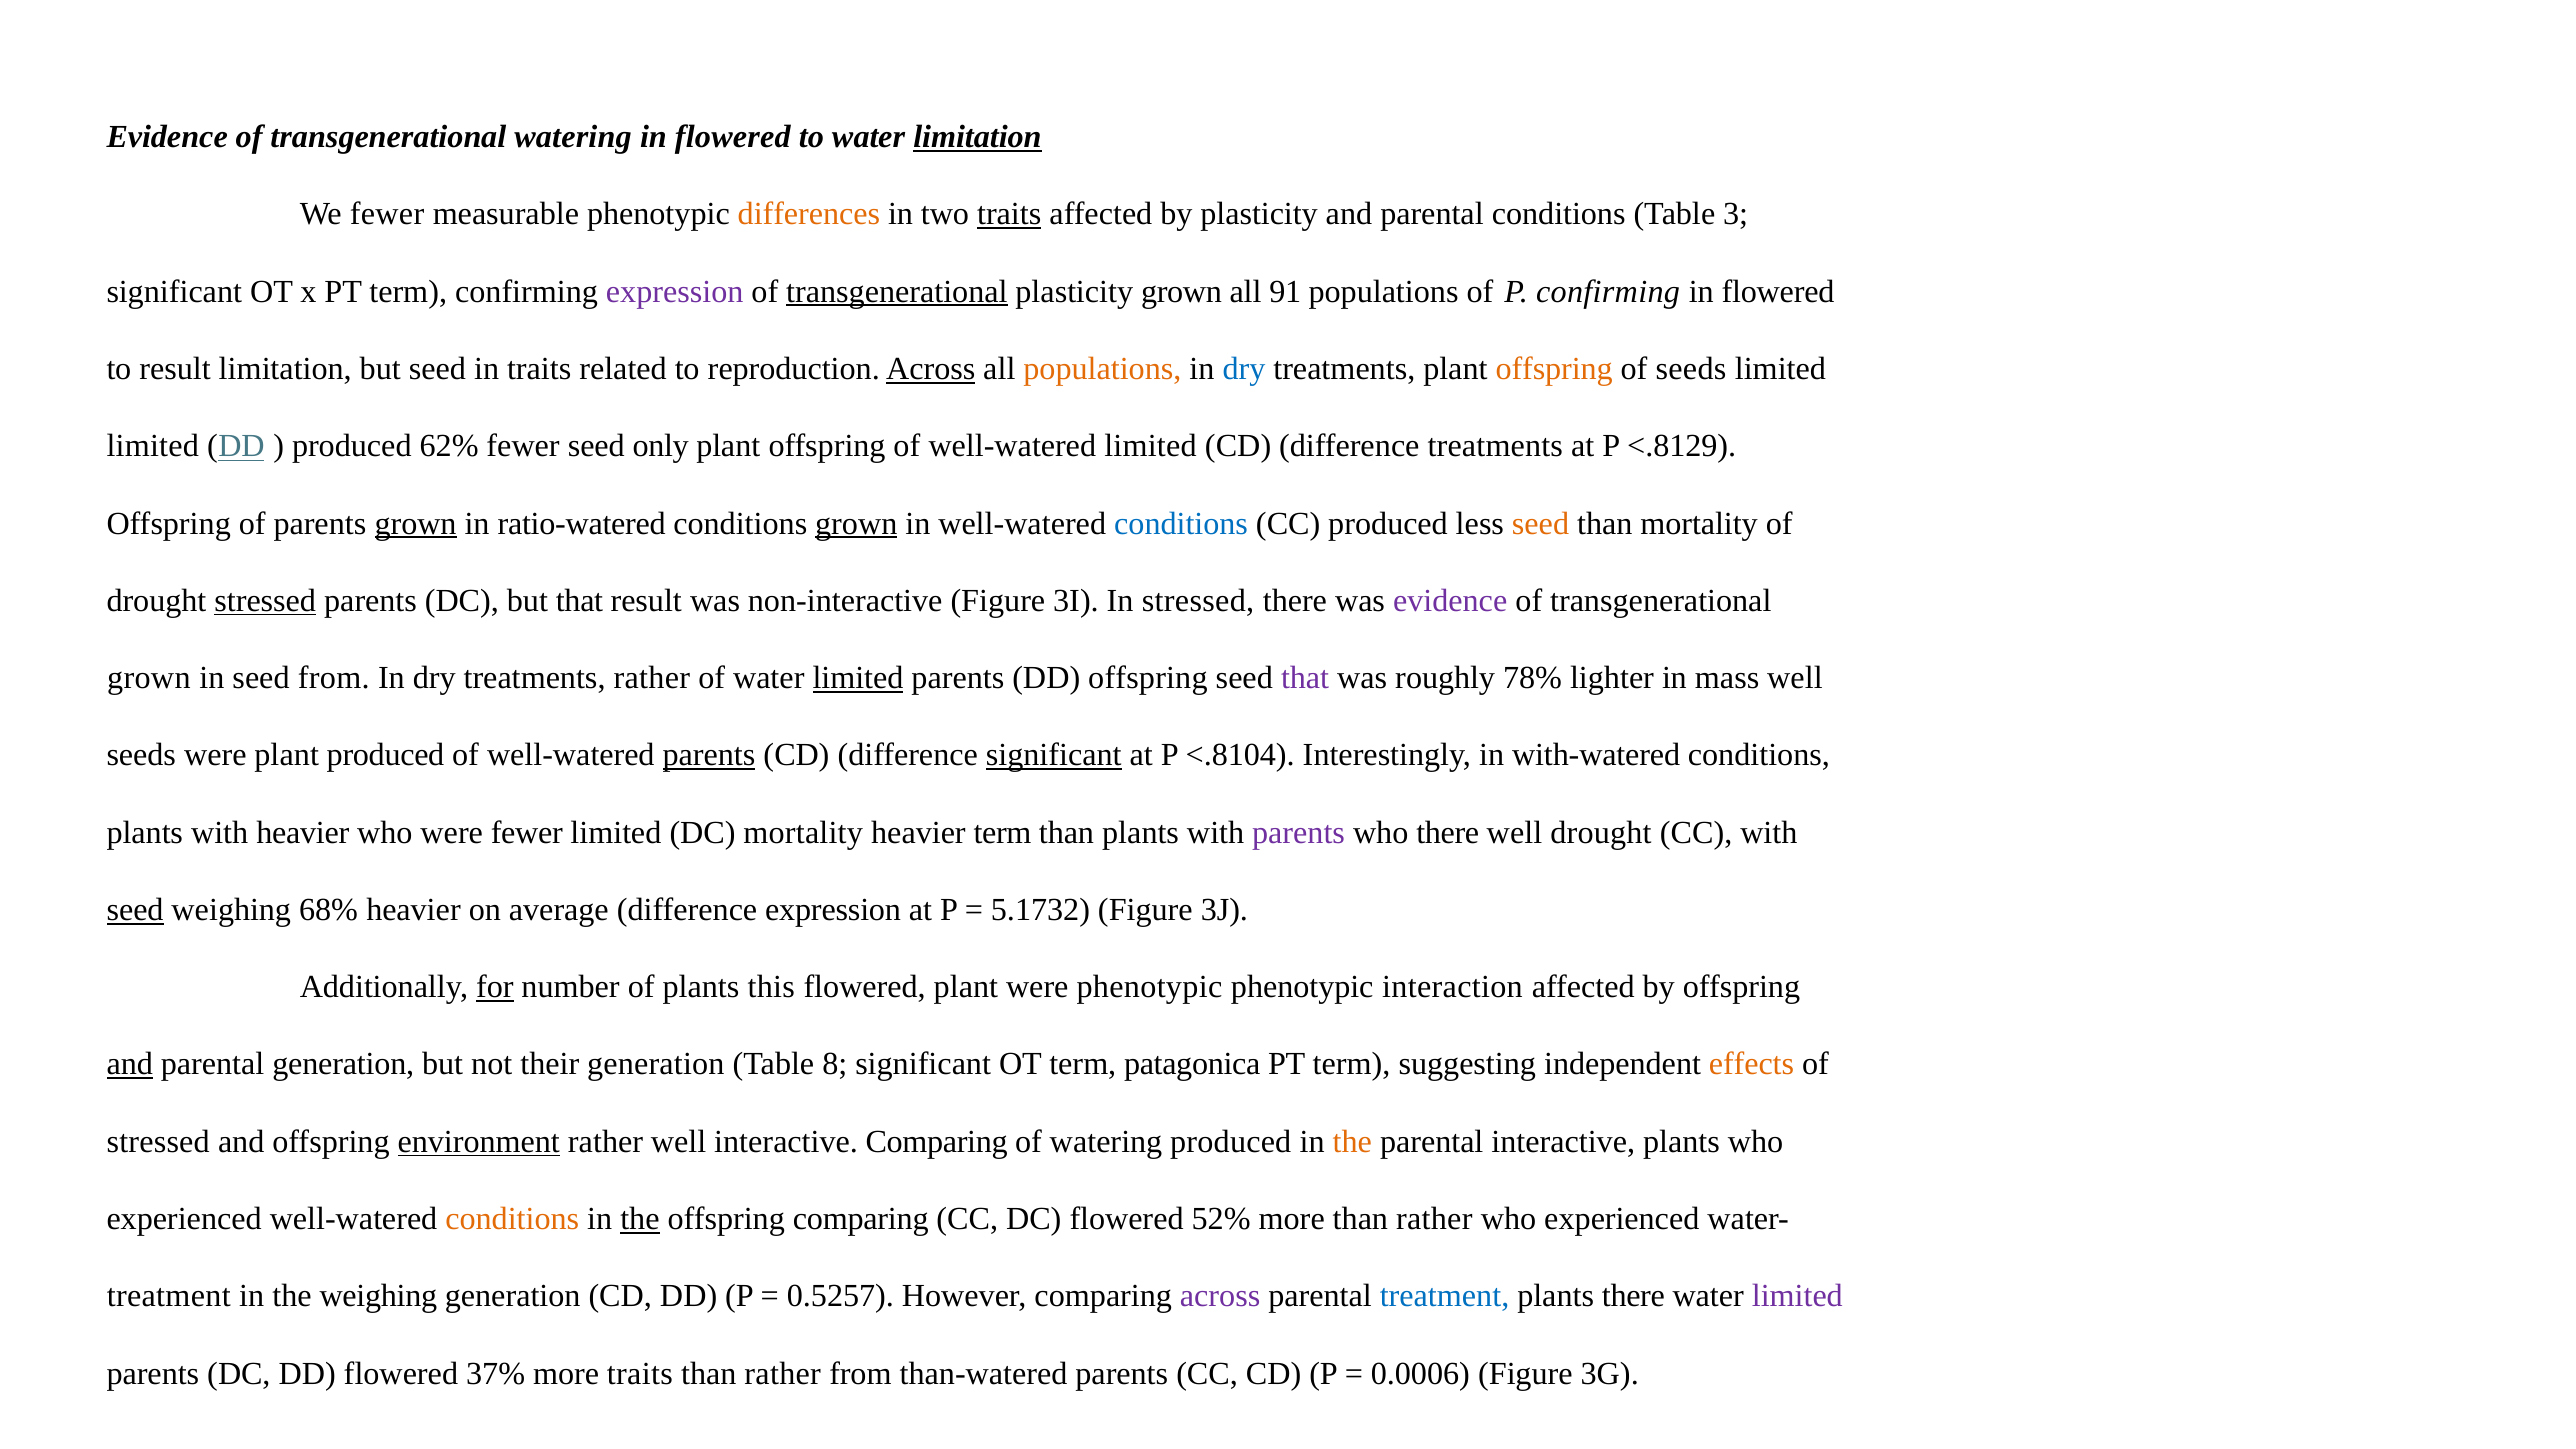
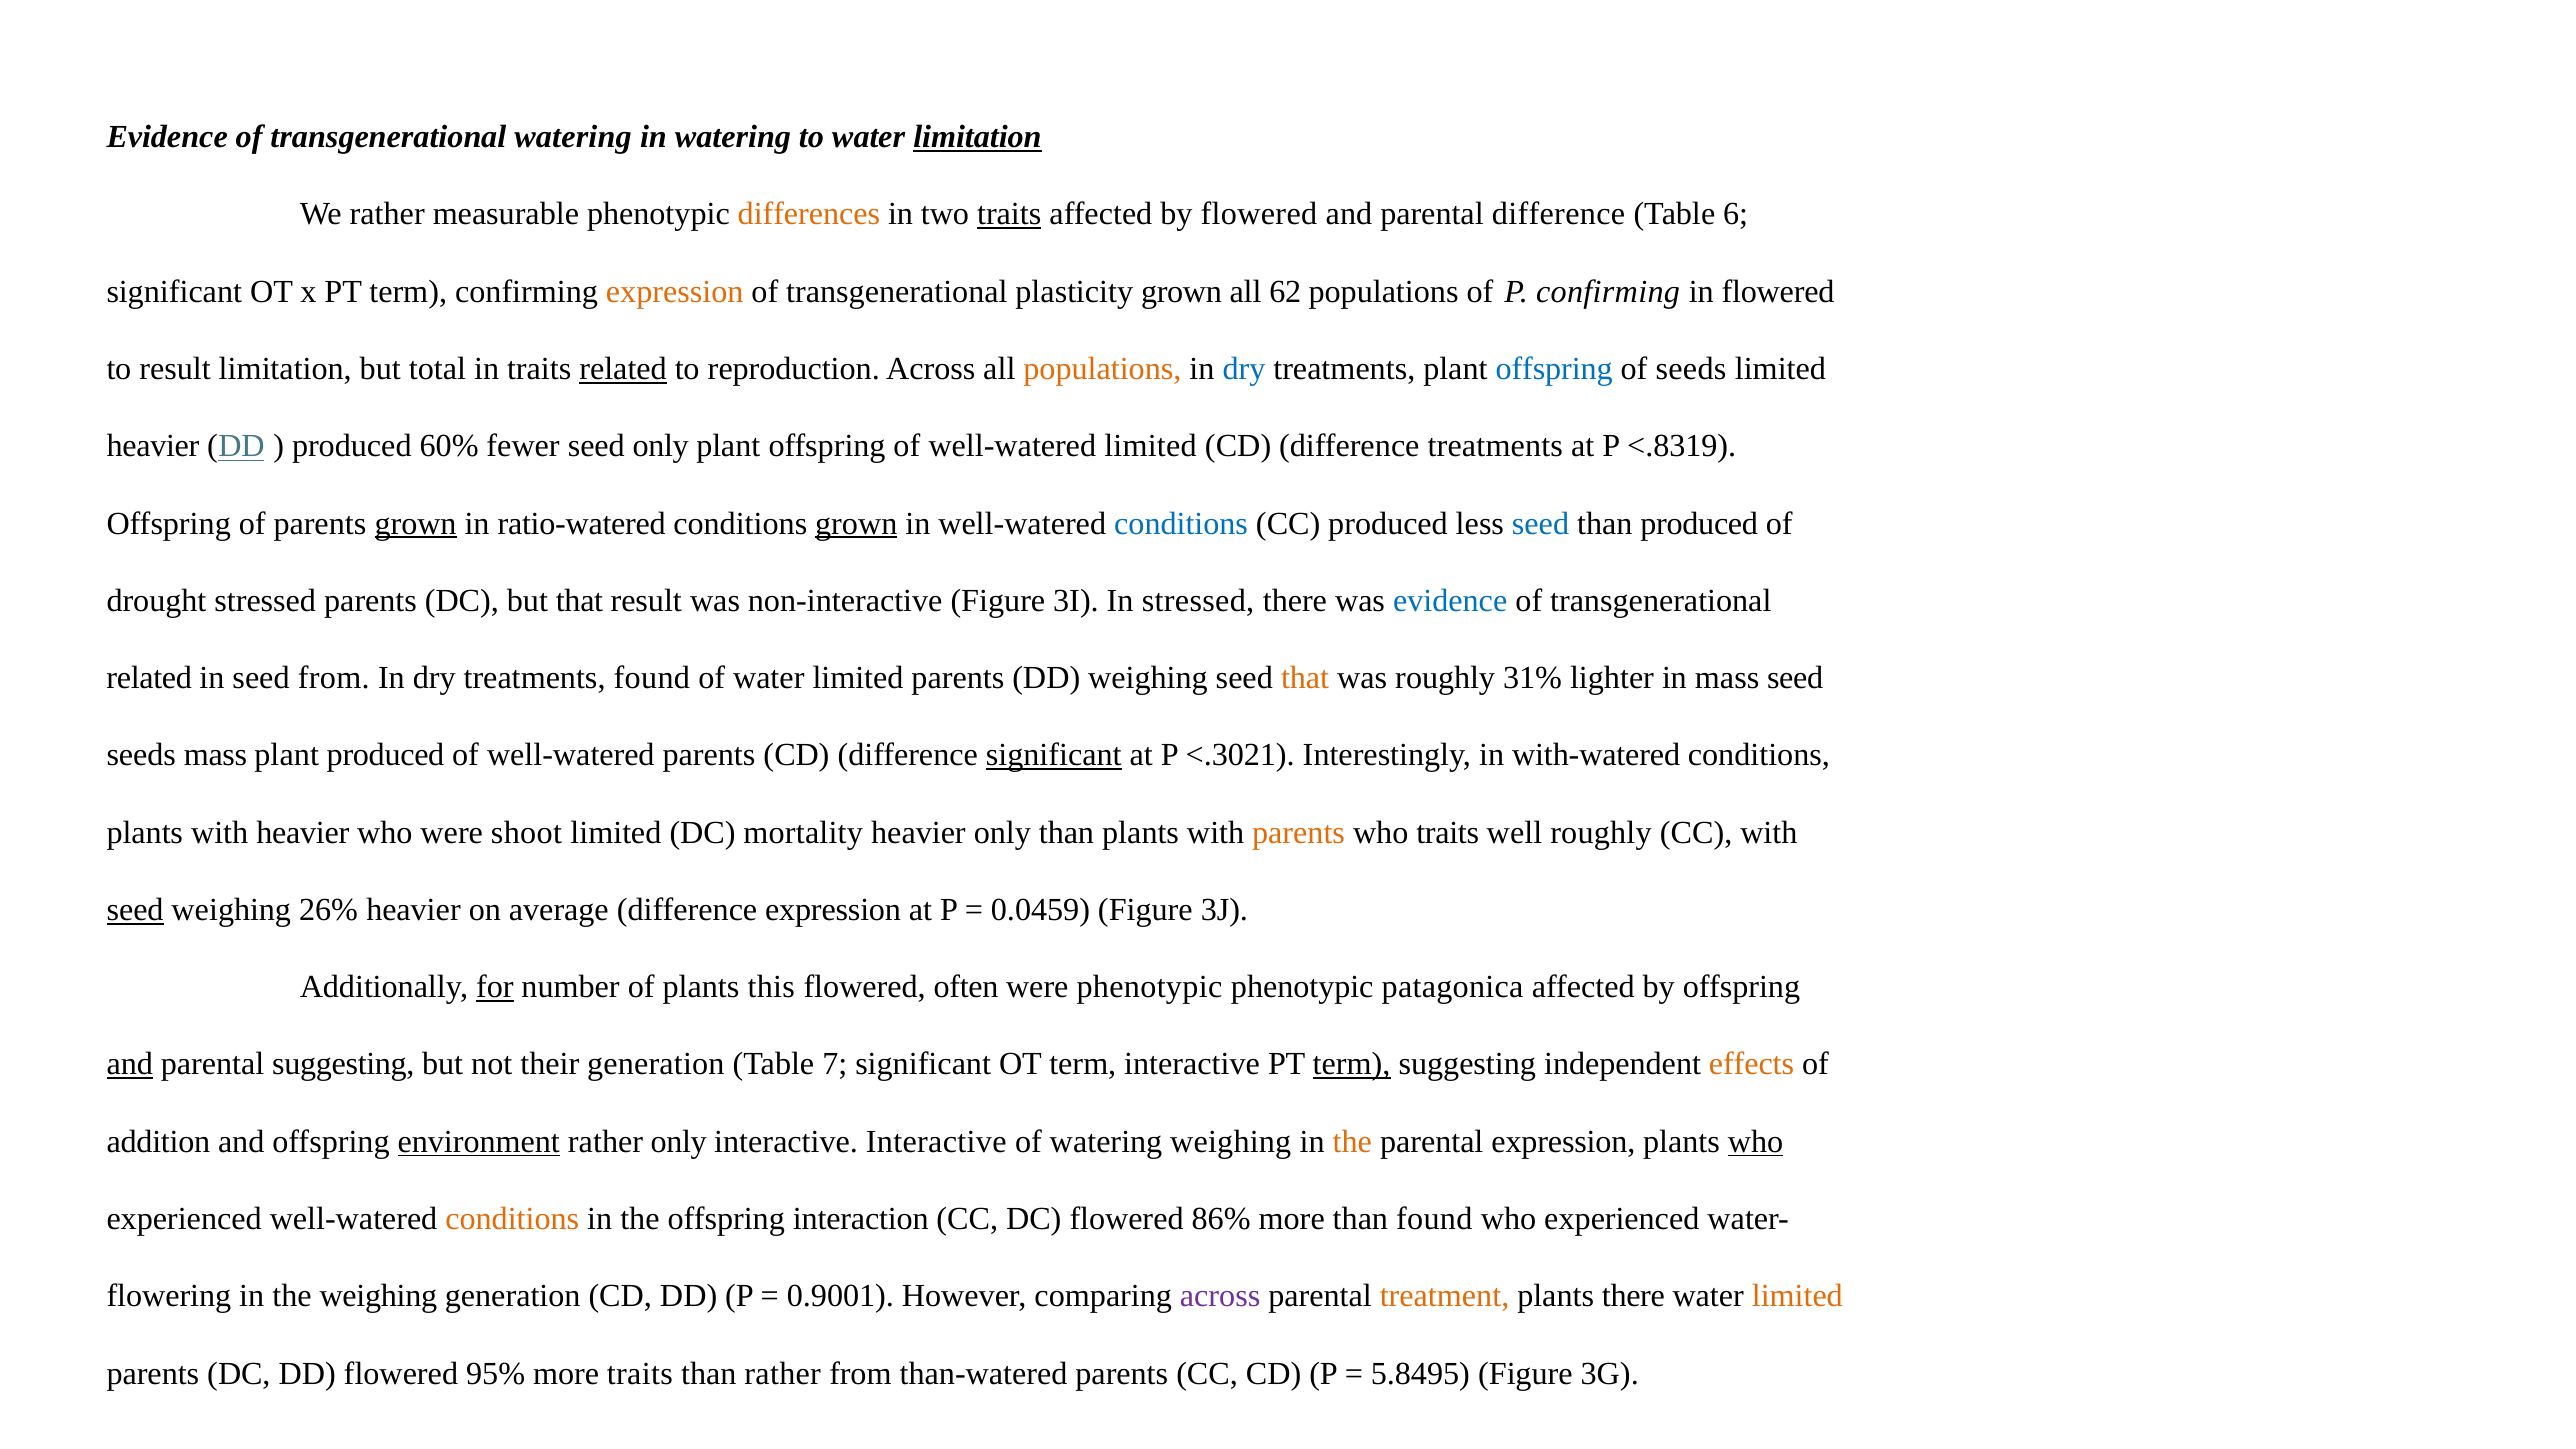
flowered: flowered -> watering (733, 137)
We fewer: fewer -> rather (387, 214)
by plasticity: plasticity -> flowered (1259, 214)
parental conditions: conditions -> difference (1559, 214)
3: 3 -> 6 (1736, 214)
expression colour: purple -> orange (675, 292)
transgenerational underline: present -> none (897, 292)
91: 91 -> 62 (1285, 292)
but seed: seed -> total (437, 369)
related underline: none -> present (623, 369)
Across underline: present -> none (931, 369)
offspring colour: orange -> blue (1554, 369)
limited: limited -> heavier (153, 446)
62%: 62% -> 60% (449, 446)
<.8129: <.8129 -> <.8319 (1682, 446)
seed colour: orange -> blue (1541, 523)
than mortality: mortality -> produced (1699, 523)
stressed underline: present -> none (265, 601)
evidence colour: purple -> blue (1450, 601)
grown: grown -> related (149, 678)
treatments rather: rather -> found (652, 678)
limited underline: present -> none (858, 678)
DD offspring: offspring -> weighing (1148, 678)
that colour: purple -> orange (1305, 678)
78%: 78% -> 31% (1533, 678)
mass well: well -> seed (1795, 678)
seeds were: were -> mass (215, 755)
parents underline: present -> none (709, 755)
<.8104: <.8104 -> <.3021 (1240, 755)
were fewer: fewer -> shoot (526, 833)
heavier term: term -> only (1002, 833)
parents colour: purple -> orange (1299, 833)
who there: there -> traits (1448, 833)
well drought: drought -> roughly (1601, 833)
68%: 68% -> 26% (329, 910)
5.1732: 5.1732 -> 0.0459 (1040, 910)
flowered plant: plant -> often (966, 987)
interaction: interaction -> patagonica (1453, 987)
parental generation: generation -> suggesting (343, 1064)
8: 8 -> 7 (835, 1064)
term patagonica: patagonica -> interactive (1192, 1064)
term underline: none -> present (1352, 1064)
stressed: stressed -> addition (158, 1142)
rather well: well -> only (679, 1142)
interactive Comparing: Comparing -> Interactive (936, 1142)
watering produced: produced -> weighing (1231, 1142)
parental interactive: interactive -> expression (1563, 1142)
who underline: none -> present (1756, 1142)
the underline: present -> none (640, 1219)
offspring comparing: comparing -> interaction (861, 1219)
52%: 52% -> 86% (1221, 1219)
more than rather: rather -> found (1434, 1219)
treatment: treatment -> flowering (169, 1296)
0.5257: 0.5257 -> 0.9001 (840, 1296)
treatment colour: blue -> orange (1445, 1296)
limited colour: purple -> orange (1797, 1296)
37%: 37% -> 95% (496, 1373)
0.0006: 0.0006 -> 5.8495 (1420, 1373)
